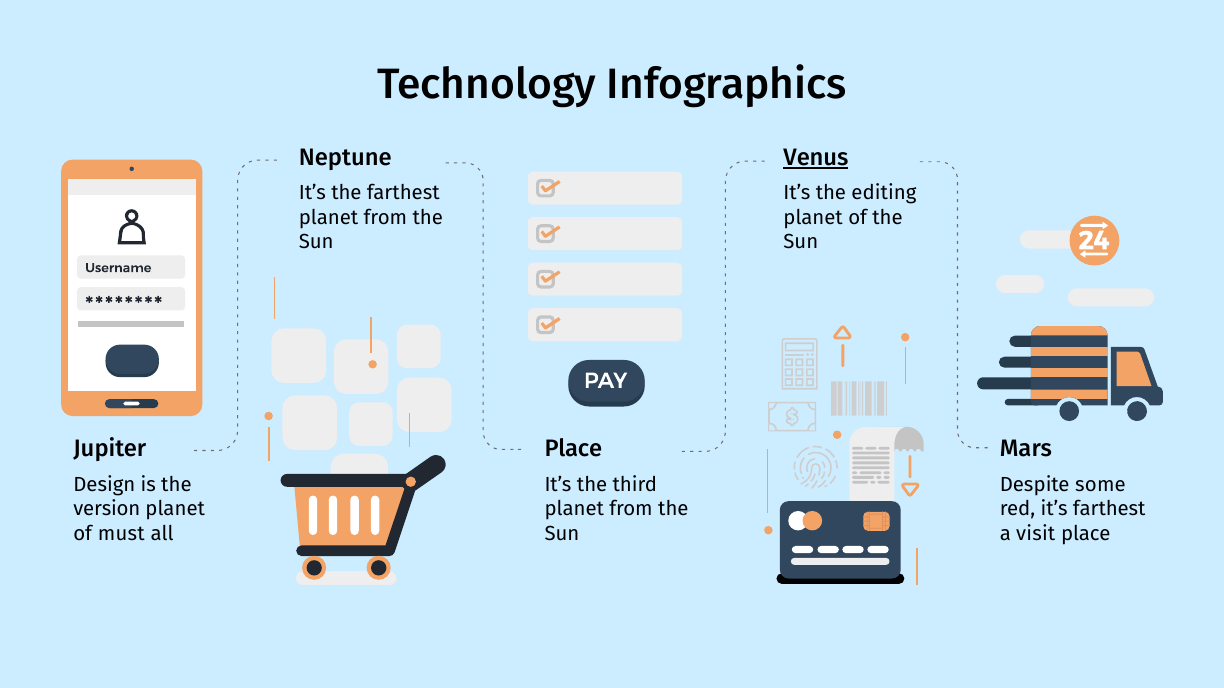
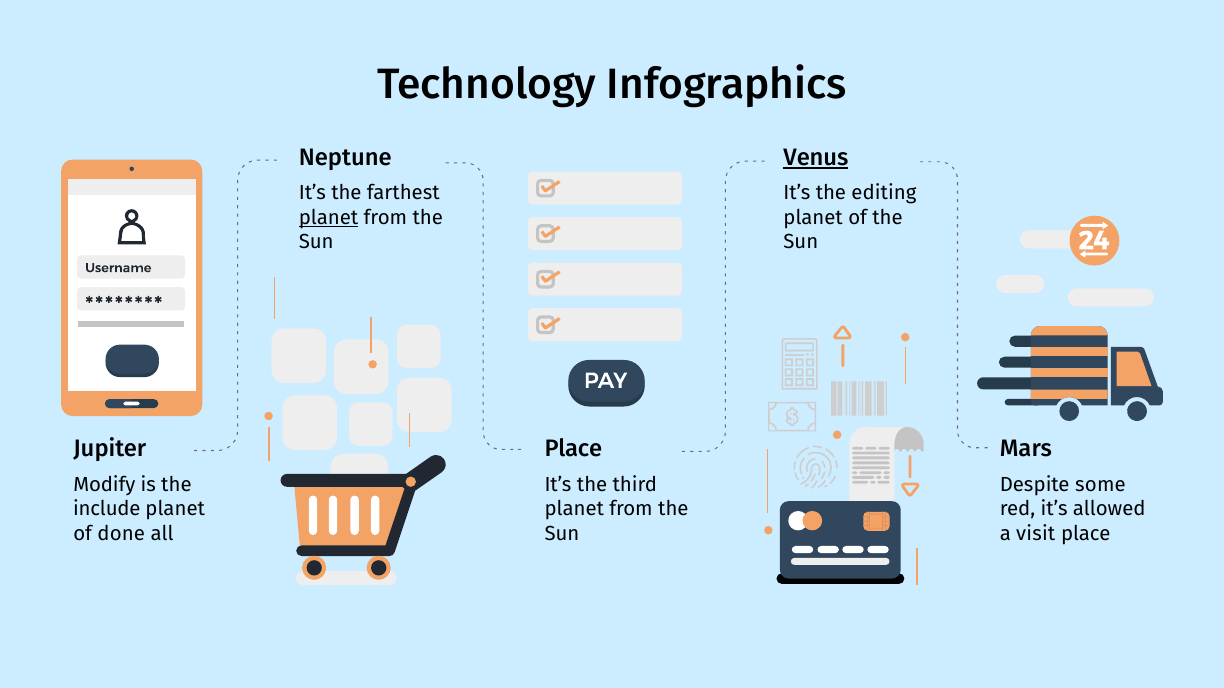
planet underline: none -> present (329, 218)
Design: Design -> Modify (104, 485)
version: version -> include (107, 509)
it’s farthest: farthest -> allowed (1109, 509)
must: must -> done (121, 534)
